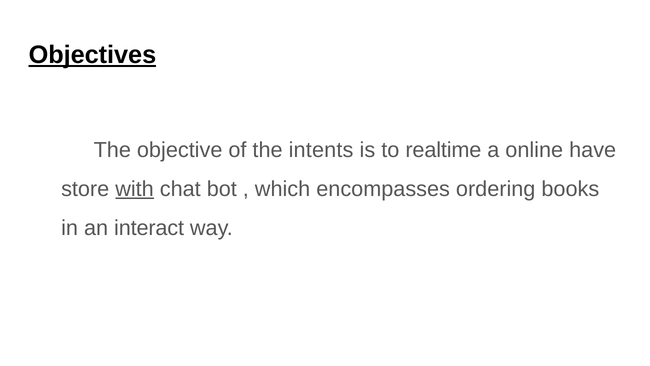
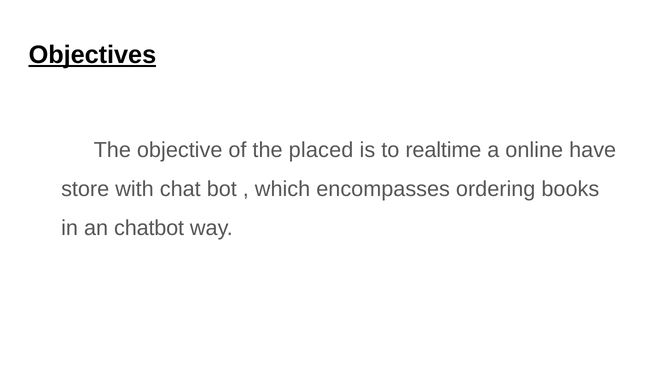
intents: intents -> placed (321, 150)
with underline: present -> none (135, 189)
interact: interact -> chatbot (149, 228)
